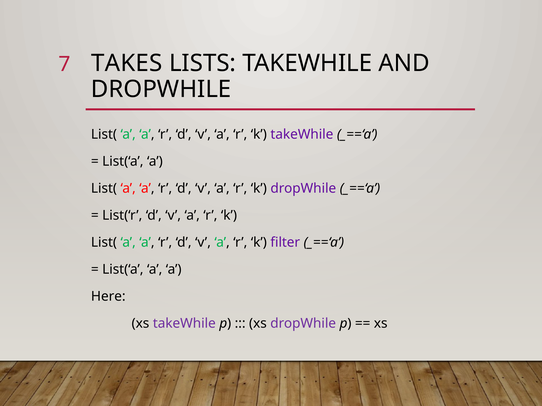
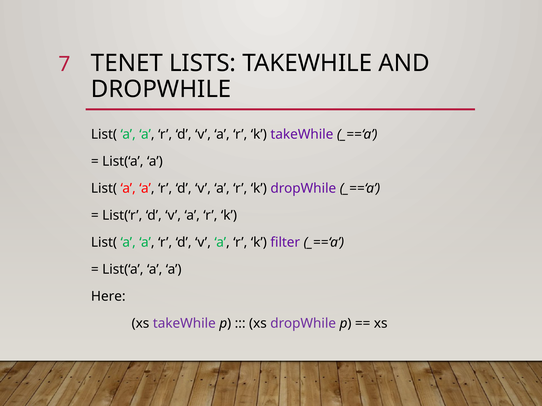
TAKES: TAKES -> TENET (127, 63)
